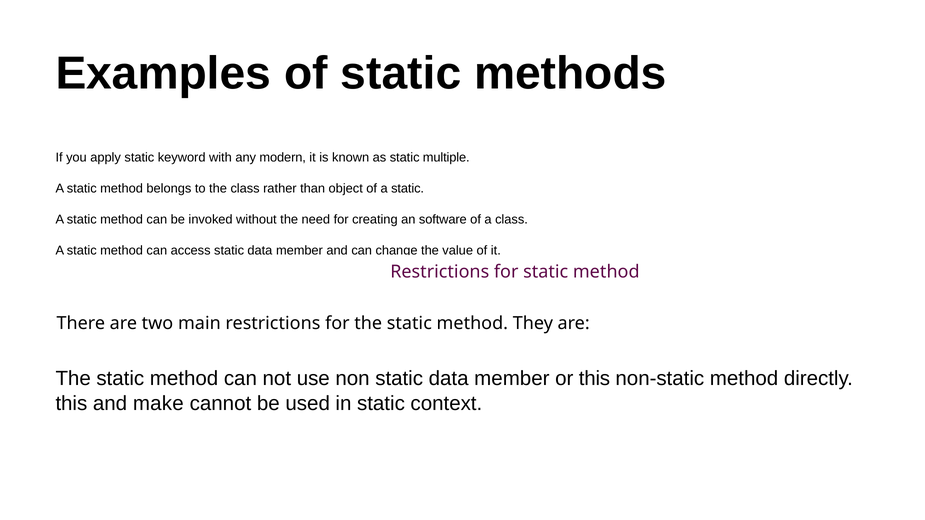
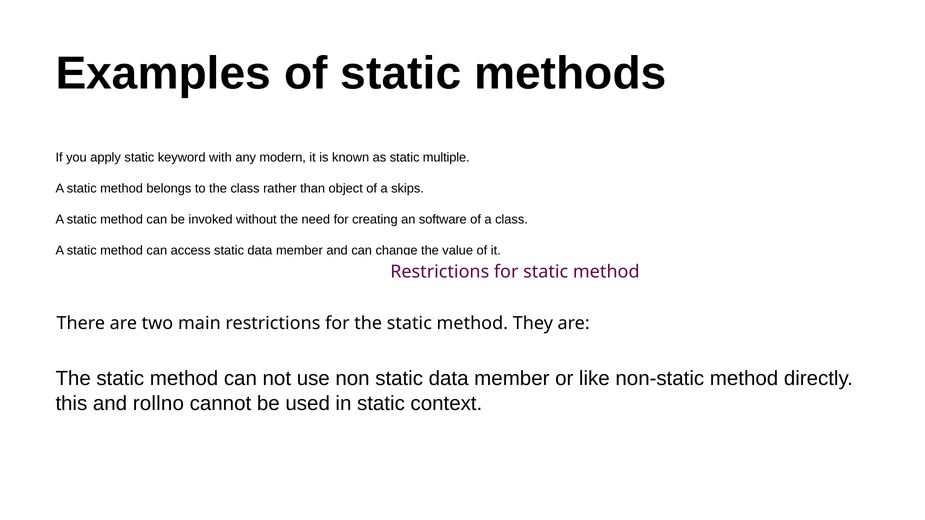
of a static: static -> skips (408, 189)
or this: this -> like (594, 379)
make: make -> rollno (158, 404)
